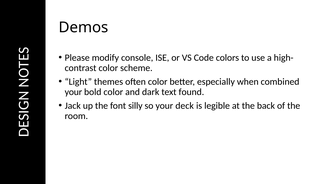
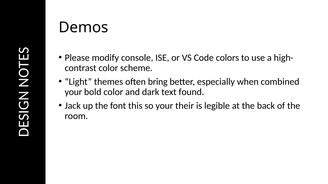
often color: color -> bring (158, 82)
silly: silly -> this (135, 106)
deck: deck -> their (185, 106)
